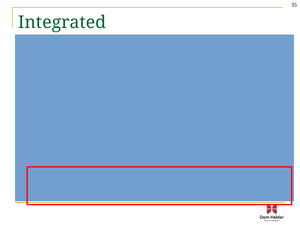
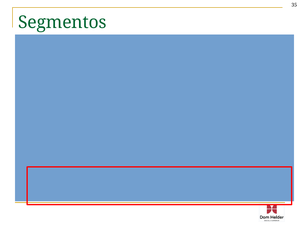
Integrated: Integrated -> Segmentos (62, 22)
